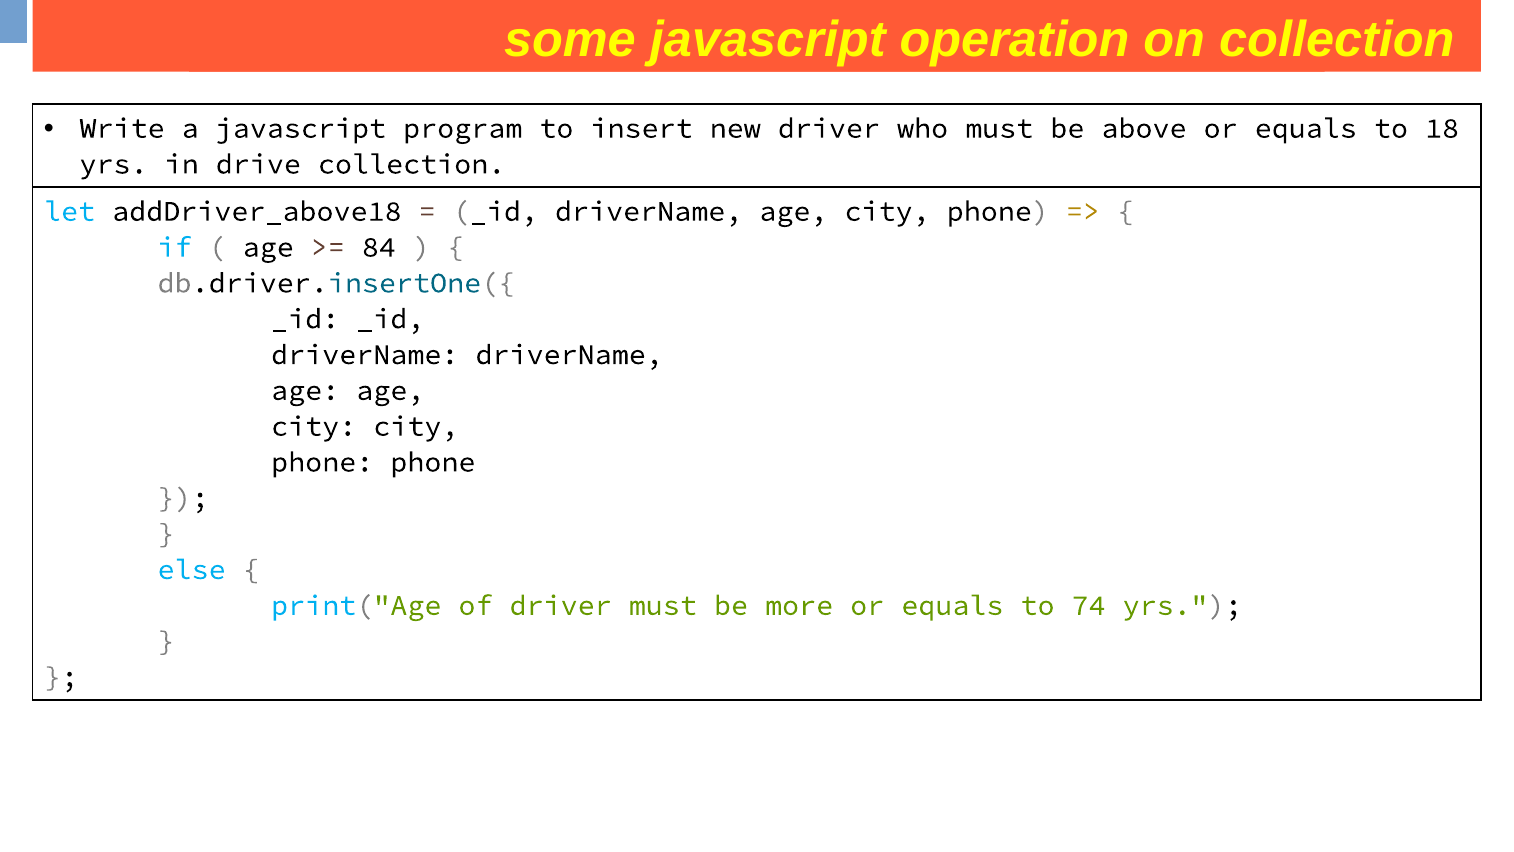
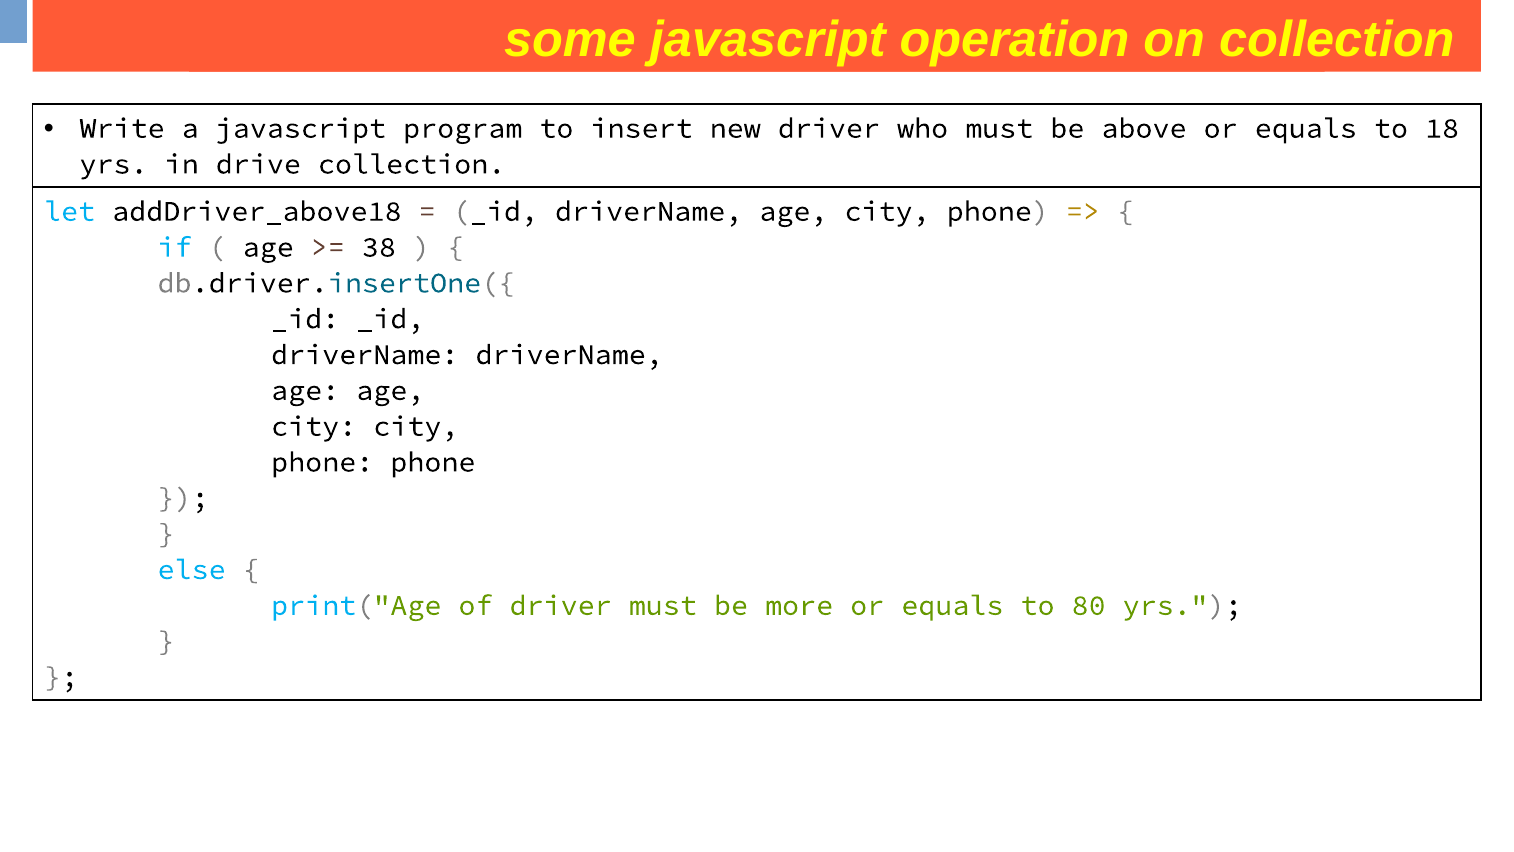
84: 84 -> 38 (379, 247)
74: 74 -> 80 (1089, 605)
